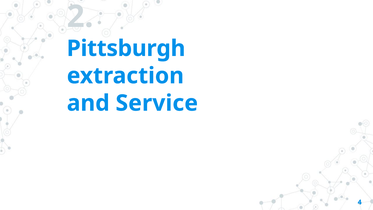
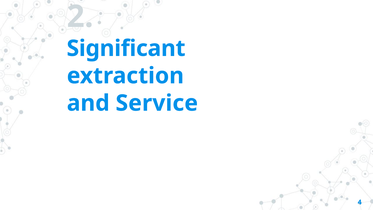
Pittsburgh: Pittsburgh -> Significant (126, 48)
